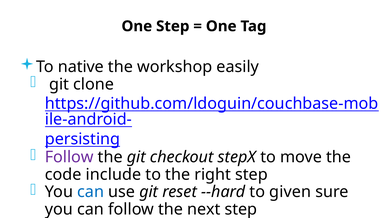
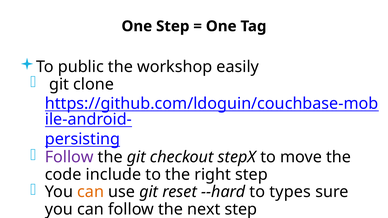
native: native -> public (81, 67)
can colour: blue -> orange (91, 192)
given: given -> types (290, 192)
